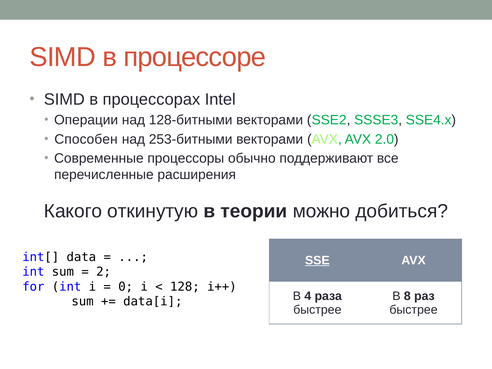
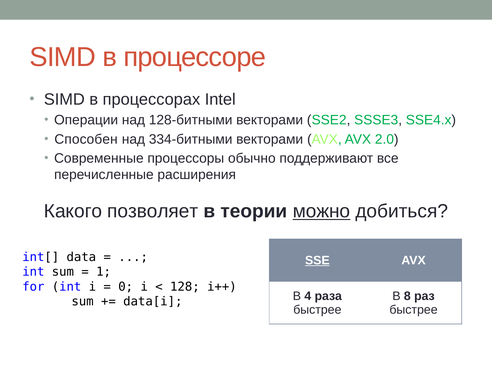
253-битными: 253-битными -> 334-битными (191, 139)
откинутую: откинутую -> позволяет (153, 211)
можно underline: none -> present (321, 211)
2: 2 -> 1 (104, 272)
